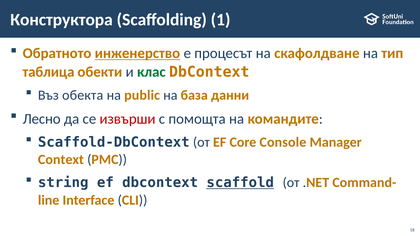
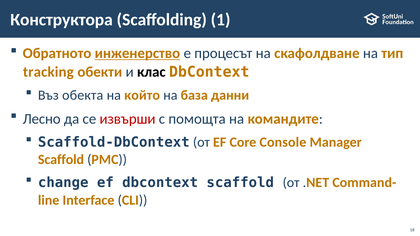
таблица: таблица -> tracking (48, 72)
клас colour: green -> black (151, 72)
public: public -> който (142, 95)
Context: Context -> Scaffold (61, 160)
string: string -> change (63, 183)
scaffold underline: present -> none (240, 183)
